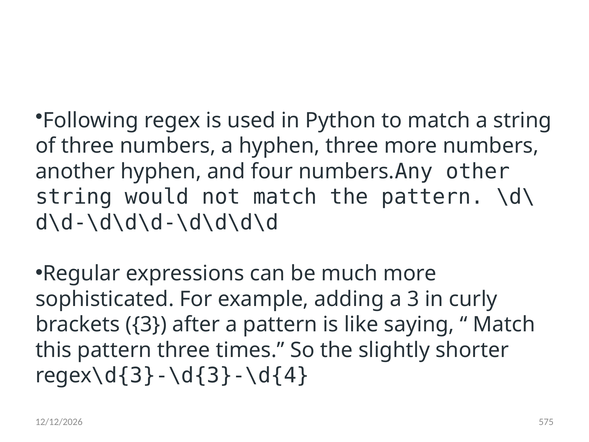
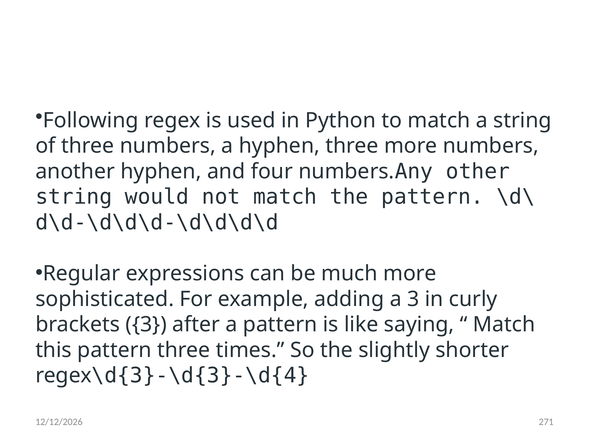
575: 575 -> 271 (546, 422)
